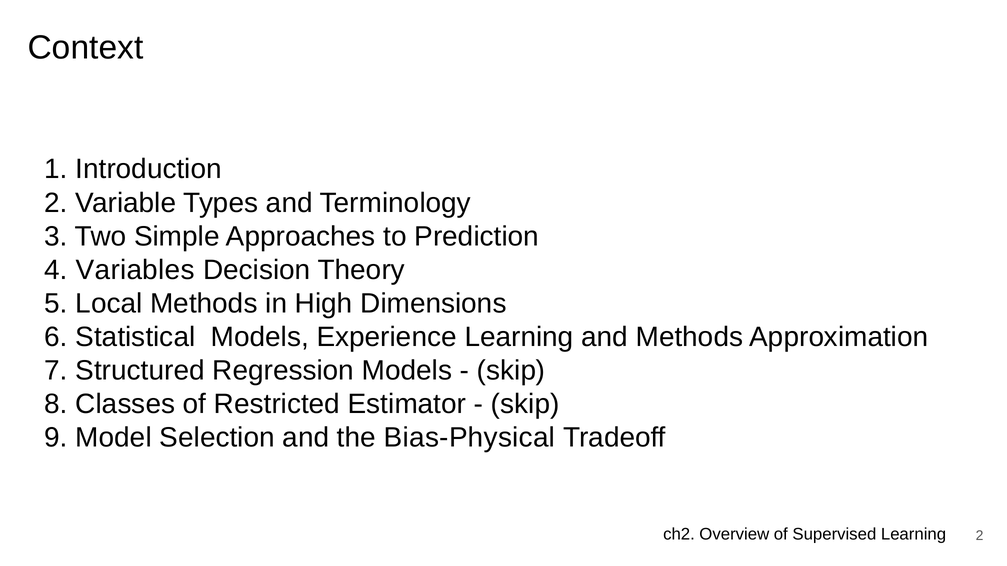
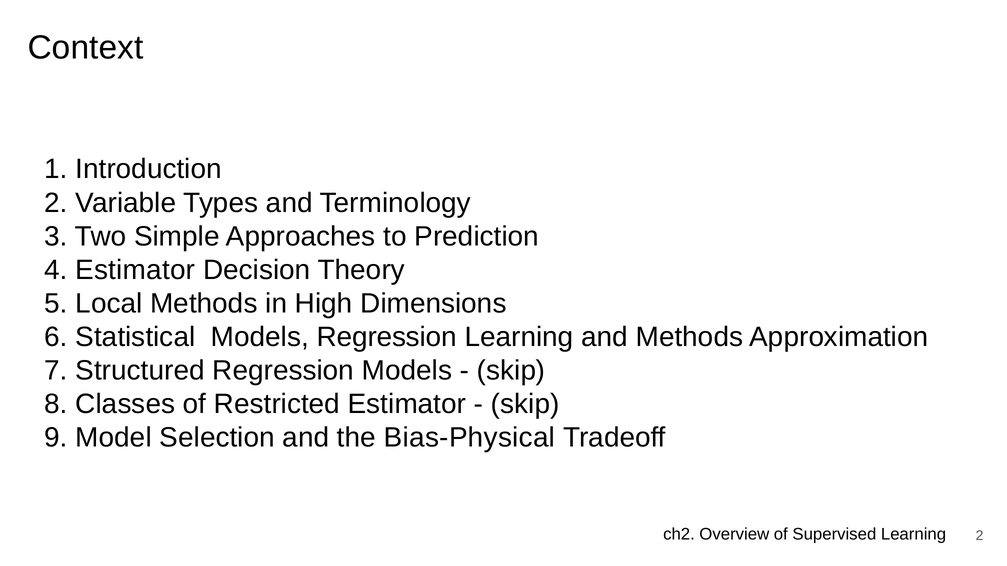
4 Variables: Variables -> Estimator (135, 270)
Models Experience: Experience -> Regression (387, 337)
